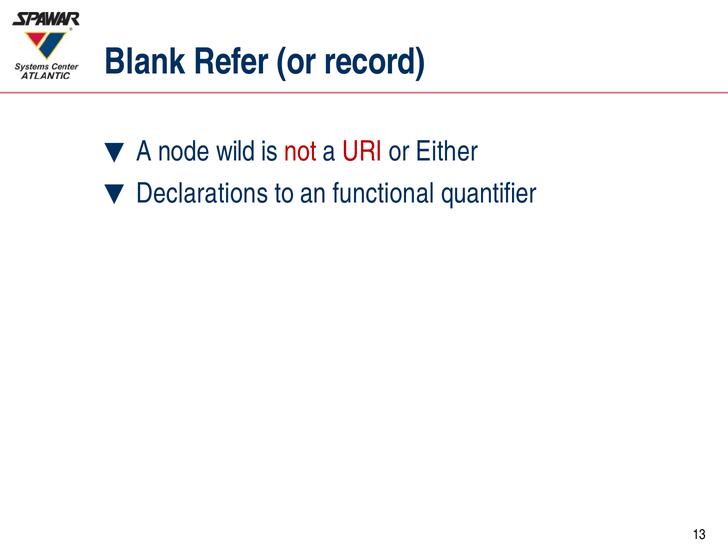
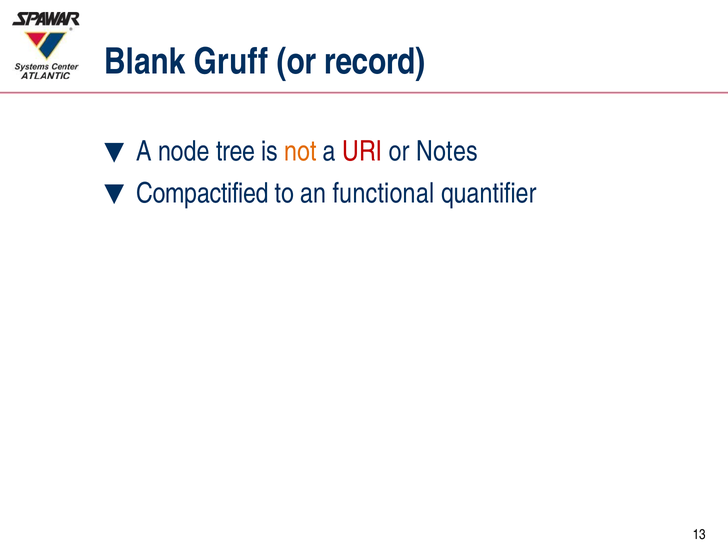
Refer: Refer -> Gruff (231, 62)
wild: wild -> tree (236, 152)
not colour: red -> orange (300, 152)
Either: Either -> Notes (447, 152)
Declarations: Declarations -> Compactified (202, 193)
